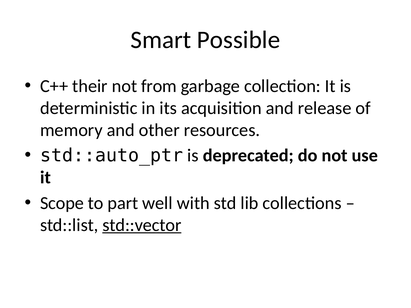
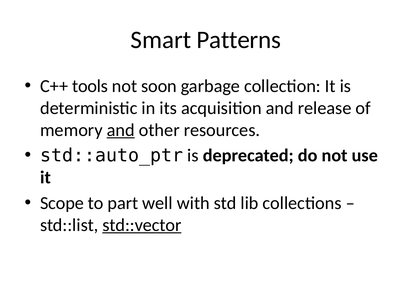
Possible: Possible -> Patterns (239, 40)
their: their -> tools (90, 86)
from: from -> soon (159, 86)
and underline: none -> present (121, 130)
